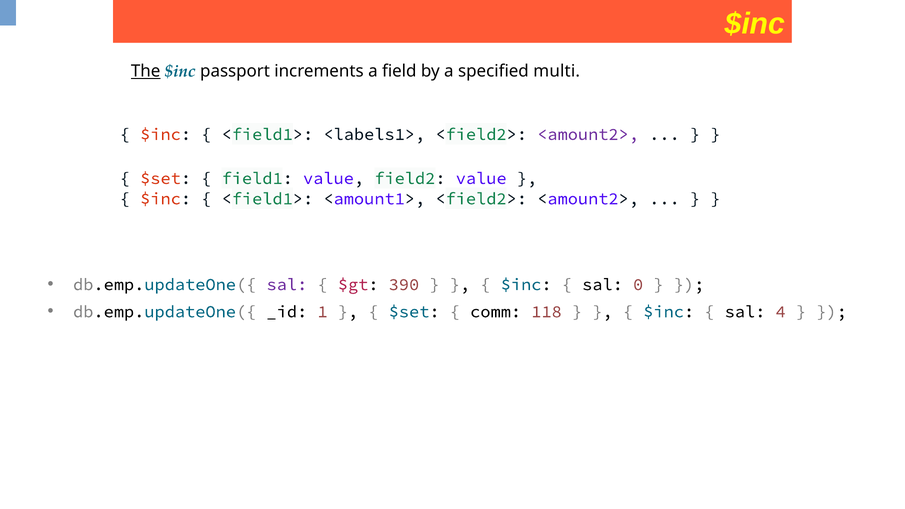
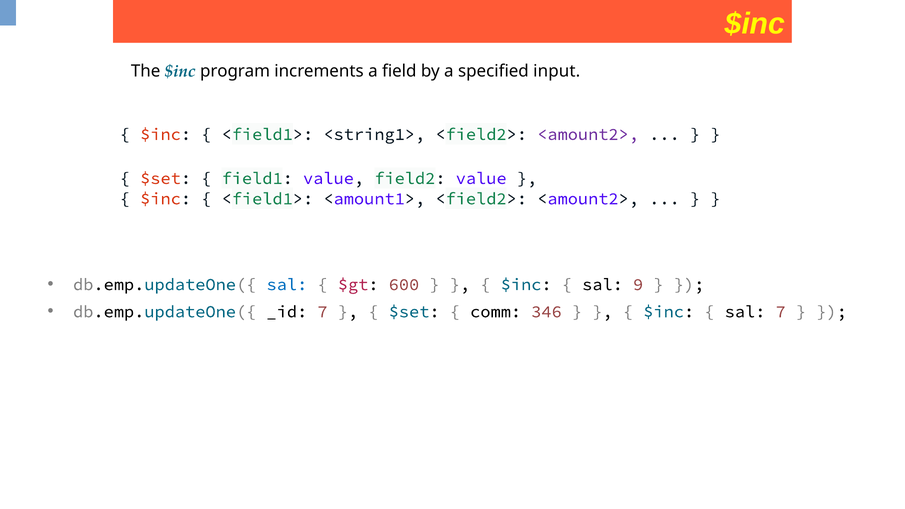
The underline: present -> none (146, 71)
passport: passport -> program (235, 71)
multi: multi -> input (557, 71)
<labels1>: <labels1> -> <string1> (374, 134)
sal colour: purple -> blue (287, 285)
390: 390 -> 600 (404, 285)
0: 0 -> 9 (638, 285)
_id 1: 1 -> 7 (323, 312)
118: 118 -> 346 (547, 312)
sal 4: 4 -> 7 (781, 312)
